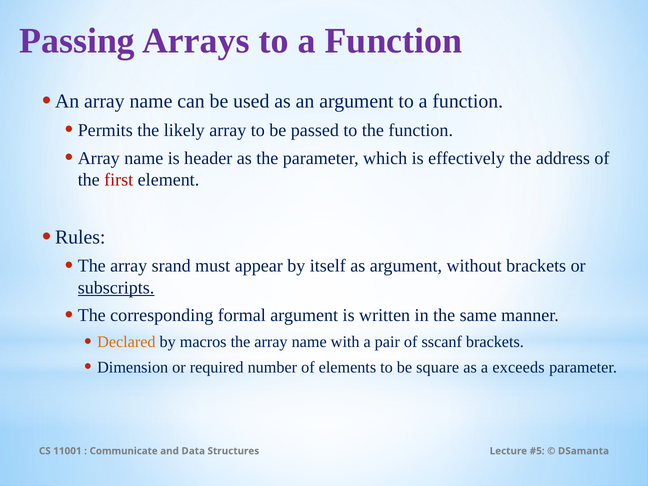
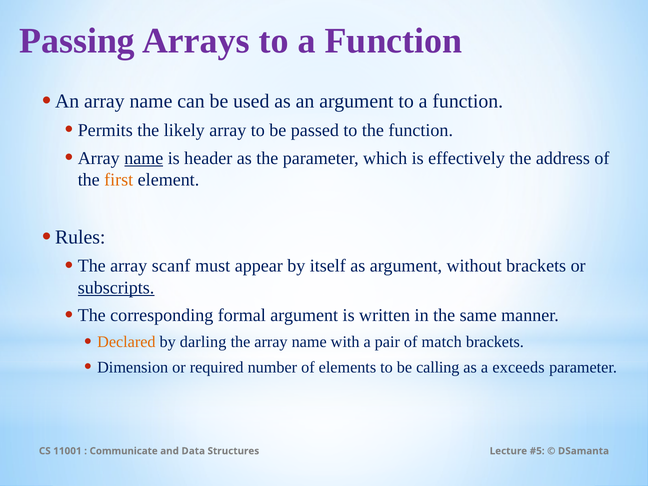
name underline: none -> present (144, 158)
first colour: red -> orange (119, 180)
srand: srand -> scanf (171, 266)
macros: macros -> darling (203, 342)
sscanf: sscanf -> match (442, 342)
square: square -> calling (438, 367)
